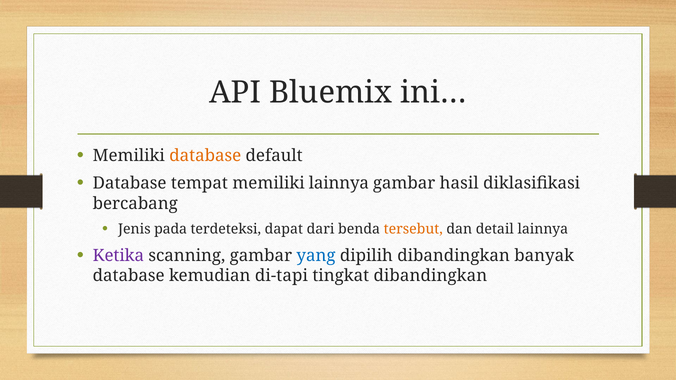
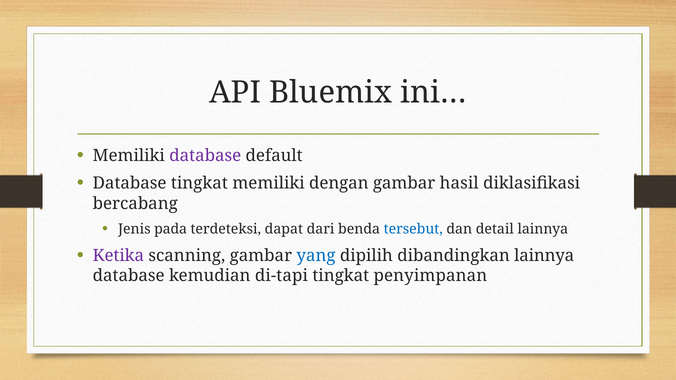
database colour: orange -> purple (205, 156)
Database tempat: tempat -> tingkat (199, 184)
memiliki lainnya: lainnya -> dengan (339, 184)
tersebut colour: orange -> blue (413, 229)
dibandingkan banyak: banyak -> lainnya (544, 256)
tingkat dibandingkan: dibandingkan -> penyimpanan (430, 276)
